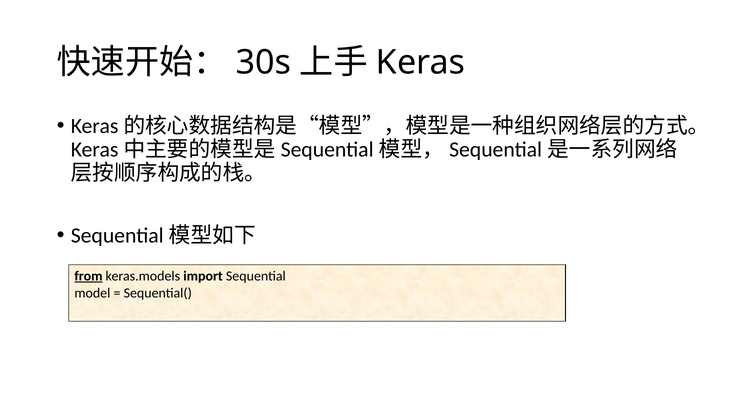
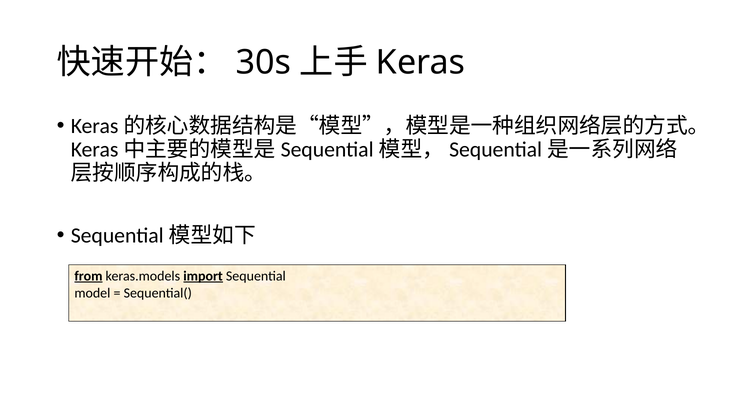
import underline: none -> present (203, 276)
